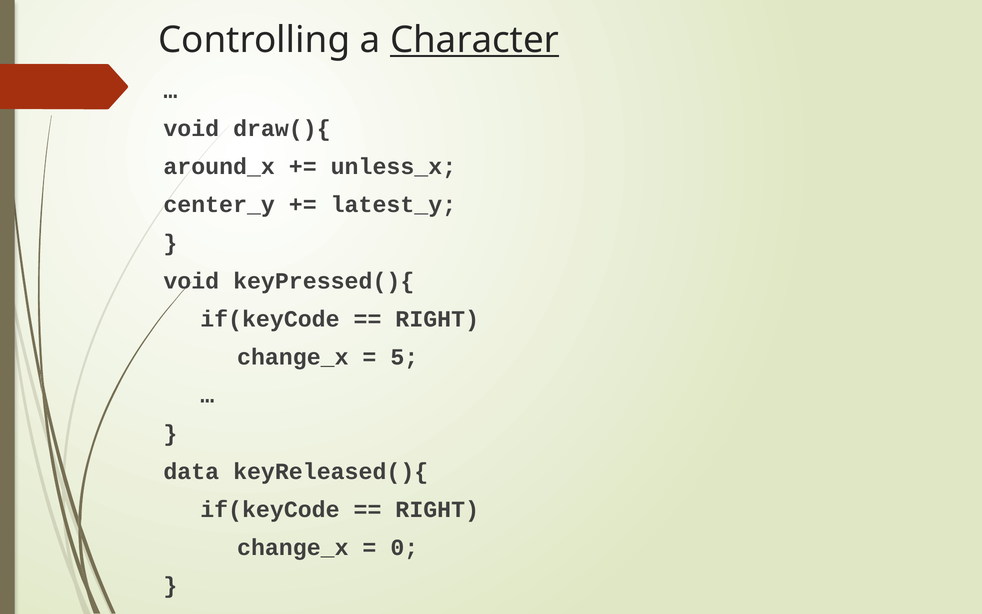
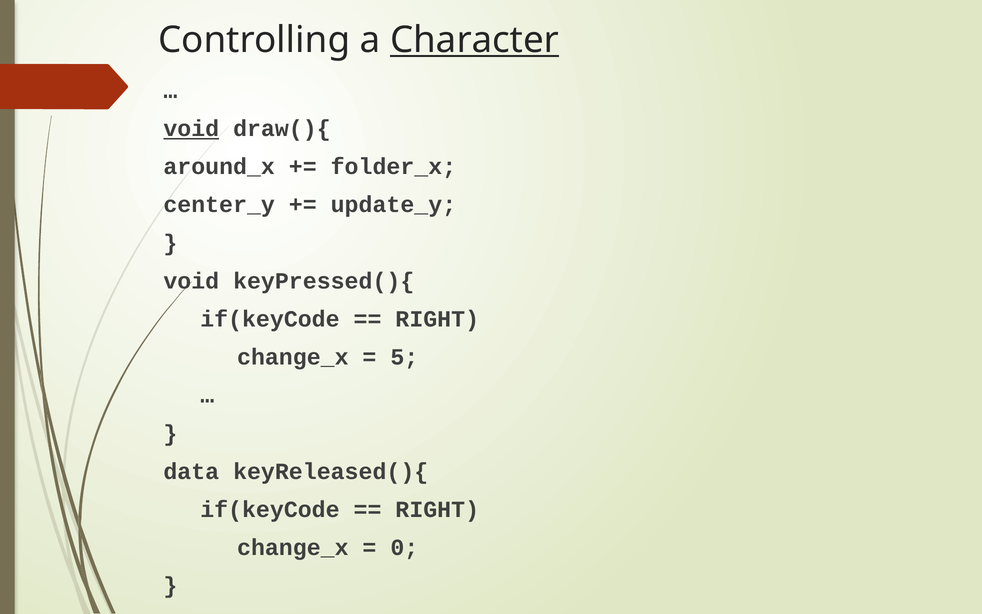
void underline: none -> present (191, 129)
unless_x: unless_x -> folder_x (393, 167)
latest_y: latest_y -> update_y (393, 205)
